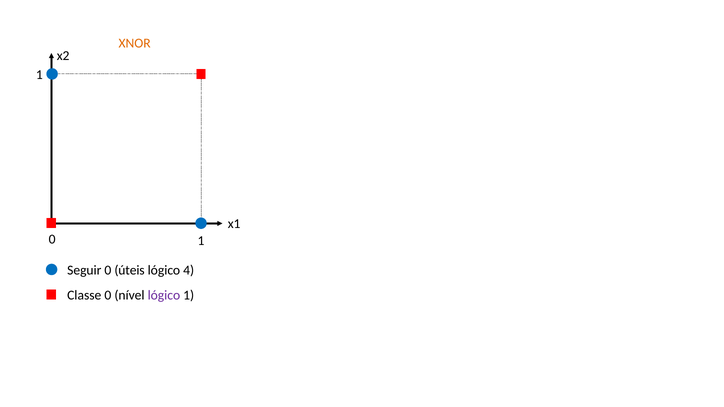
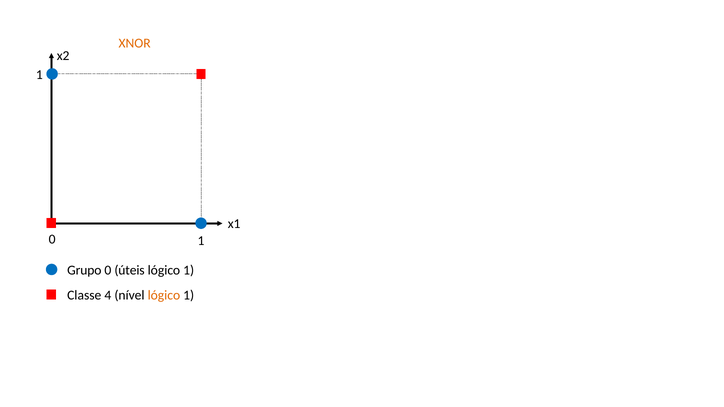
Seguir: Seguir -> Grupo (84, 270)
4: 4 -> 1 (189, 270)
Classe 0: 0 -> 4 (108, 296)
lógico colour: purple -> orange (164, 296)
